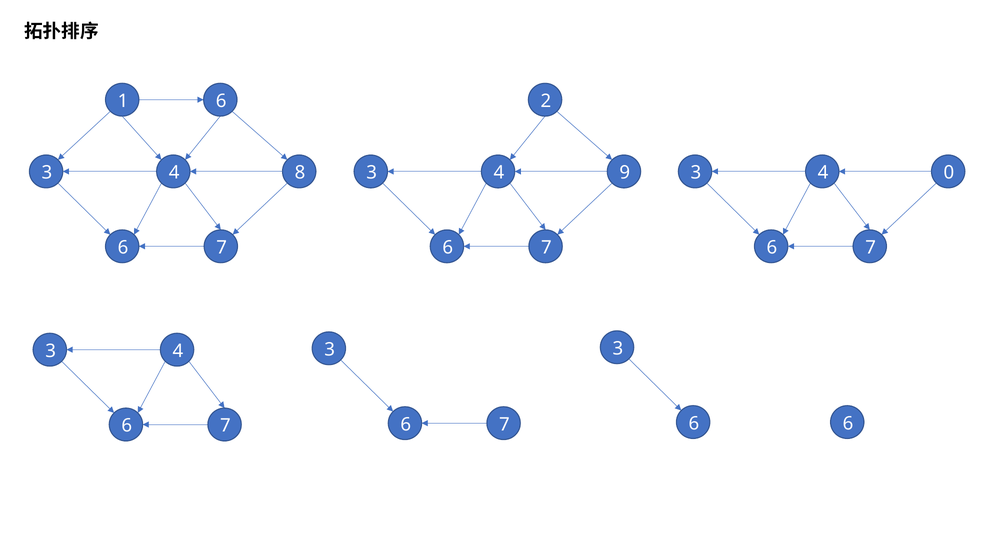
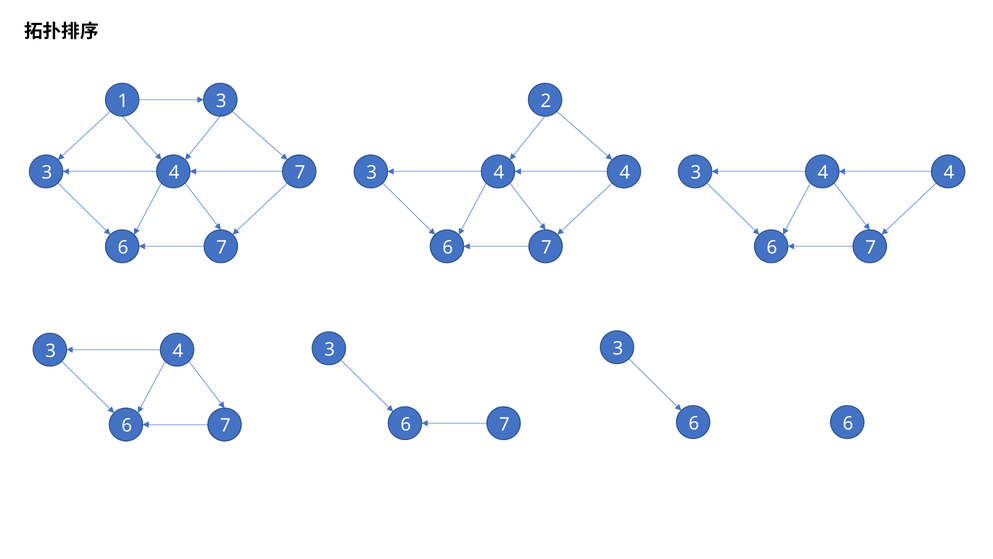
1 6: 6 -> 3 (221, 101)
8: 8 -> 7 (300, 173)
9: 9 -> 4 (625, 173)
0: 0 -> 4 (949, 173)
